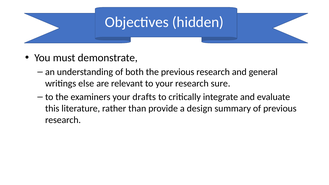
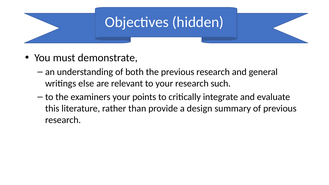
sure: sure -> such (221, 84)
drafts: drafts -> points (144, 97)
